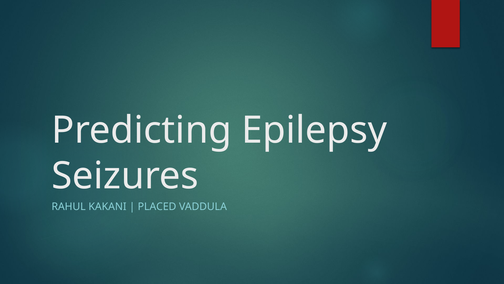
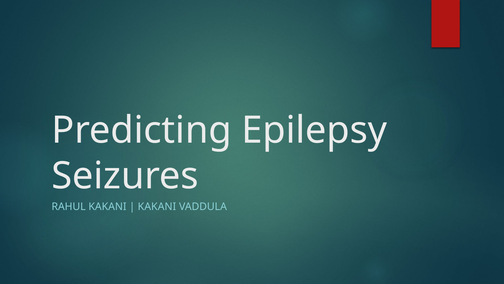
PLACED: PLACED -> KAKANI (157, 206)
